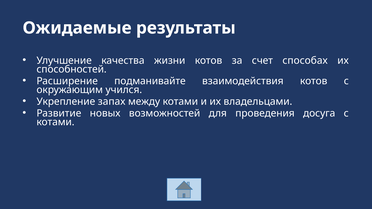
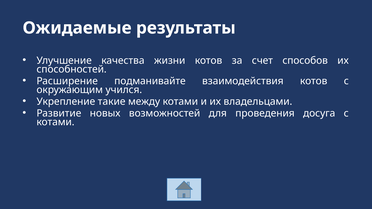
способах: способах -> способов (305, 61)
запах: запах -> такие (112, 102)
